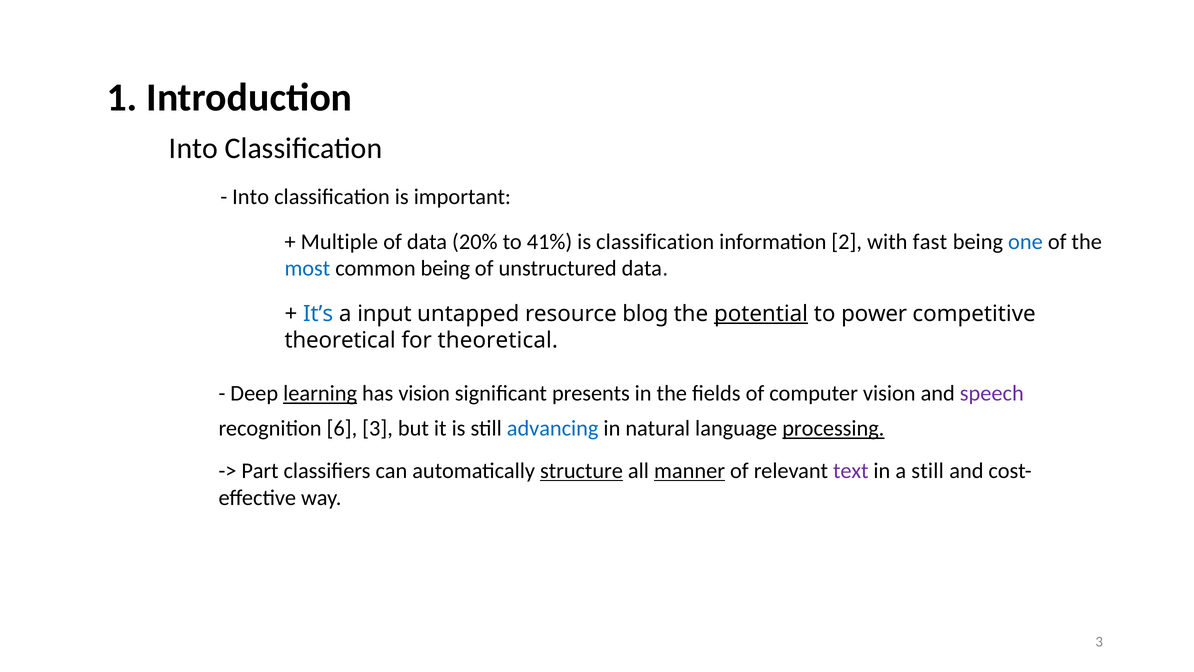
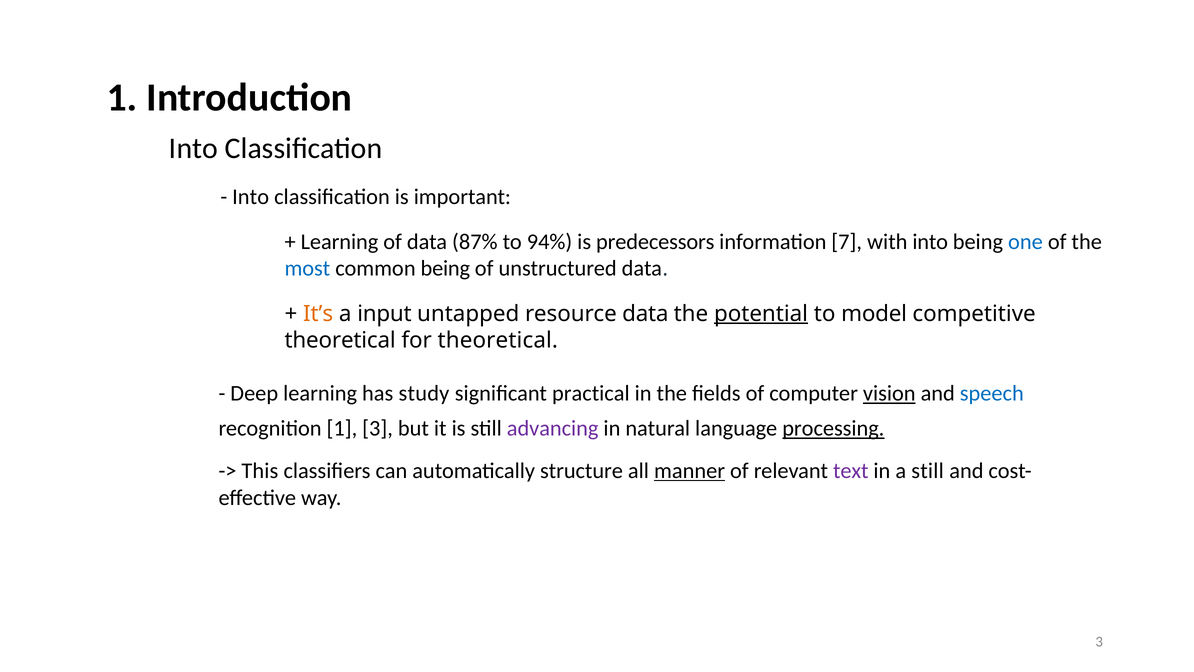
Multiple: Multiple -> Learning (339, 242)
20%: 20% -> 87% (475, 242)
41%: 41% -> 94% (550, 242)
is classification: classification -> predecessors (655, 242)
2: 2 -> 7 (847, 242)
with fast: fast -> into (930, 242)
It’s colour: blue -> orange (318, 313)
resource blog: blog -> data (645, 313)
power: power -> model (874, 313)
learning underline: present -> none (320, 393)
has vision: vision -> study (424, 393)
presents: presents -> practical (591, 393)
vision underline: none -> present (889, 393)
speech colour: purple -> blue (992, 393)
recognition 6: 6 -> 1 (342, 428)
advancing colour: blue -> purple (553, 428)
Part: Part -> This (260, 471)
structure underline: present -> none (581, 471)
